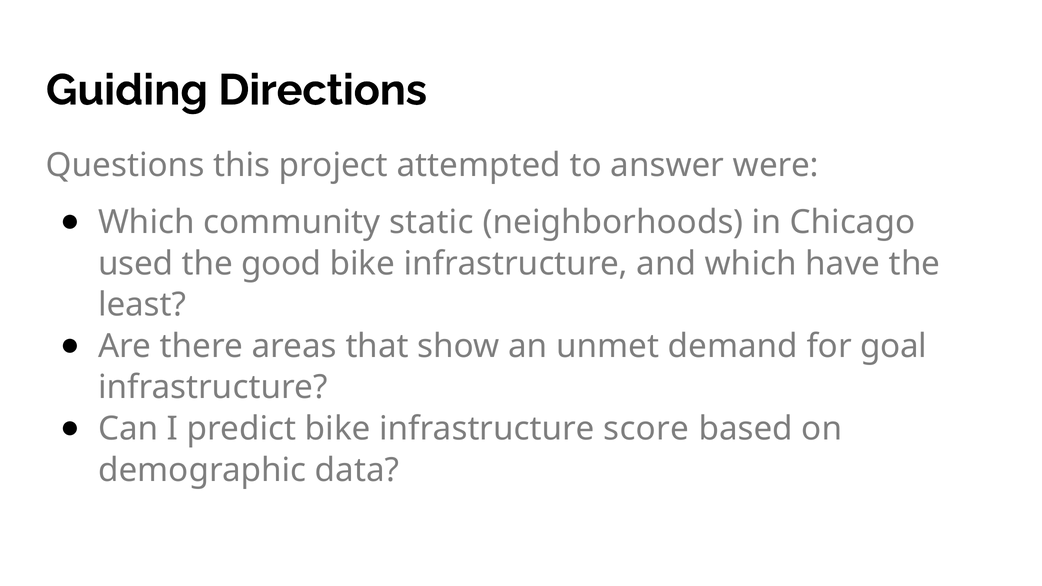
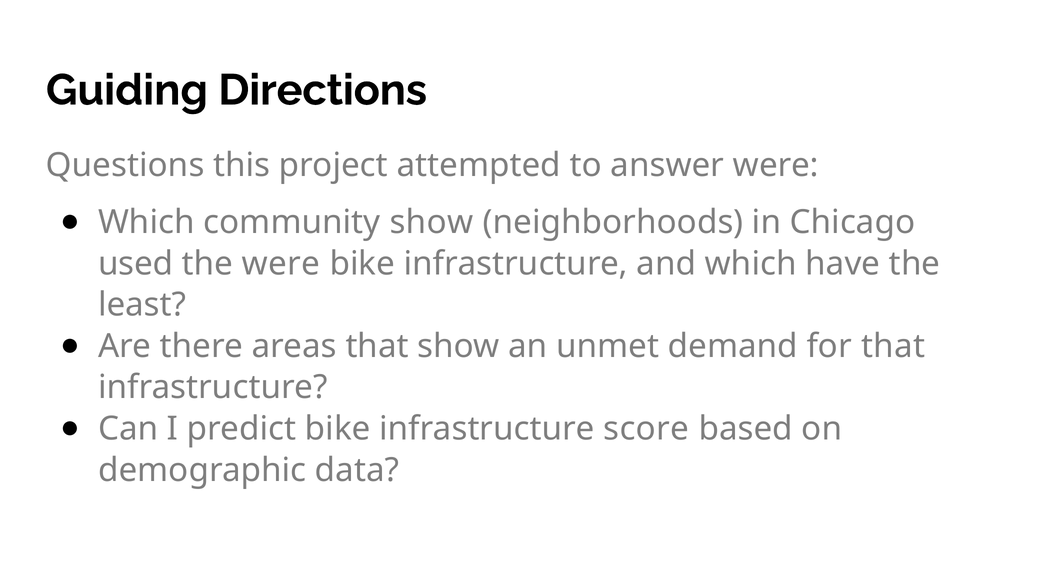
community static: static -> show (431, 222)
the good: good -> were (281, 264)
for goal: goal -> that (893, 346)
